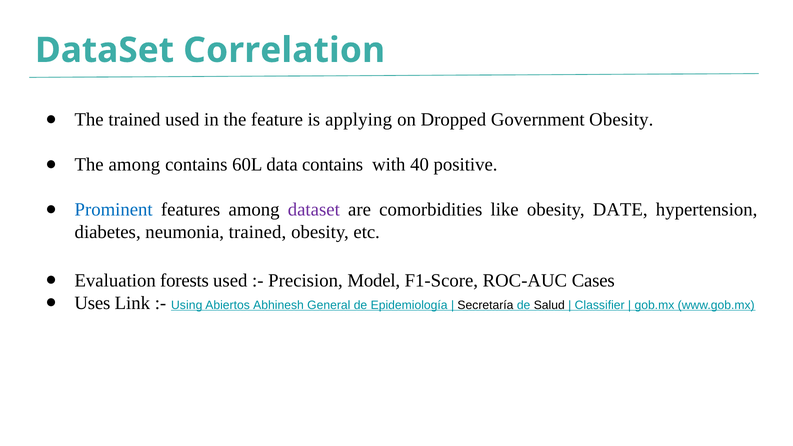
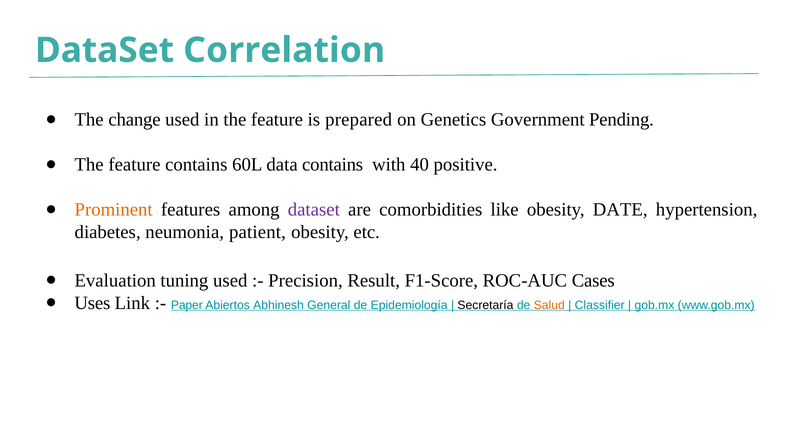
The trained: trained -> change (135, 120)
applying: applying -> prepared (359, 120)
Dropped: Dropped -> Genetics (453, 120)
Government Obesity: Obesity -> Pending (622, 120)
among: among -> feature (134, 165)
Prominent colour: blue -> orange (114, 210)
neumonia trained: trained -> patient (257, 232)
forests: forests -> tuning (184, 280)
Model: Model -> Result (374, 280)
Using: Using -> Paper (187, 305)
Salud colour: black -> orange (549, 305)
